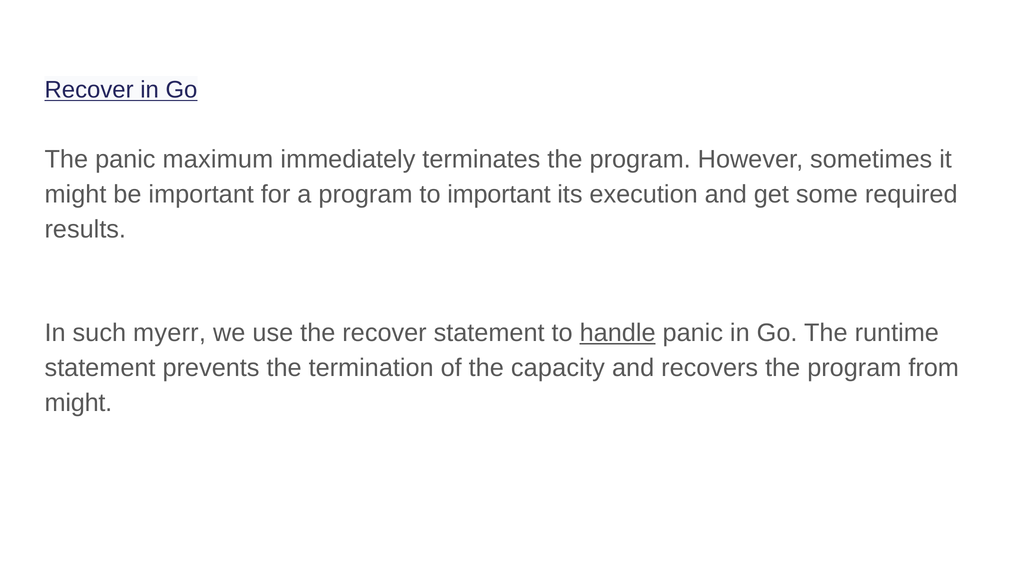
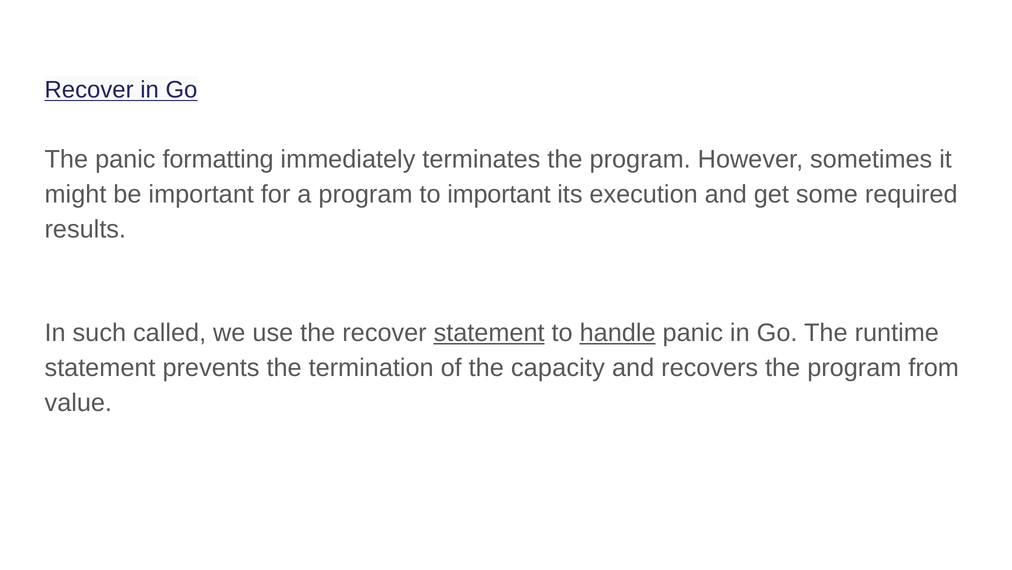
maximum: maximum -> formatting (218, 159)
myerr: myerr -> called (170, 332)
statement underline: none -> present (489, 332)
might: might -> value (78, 402)
